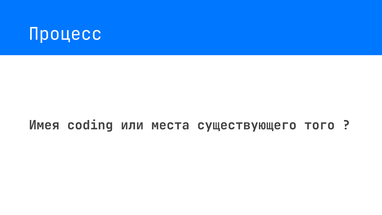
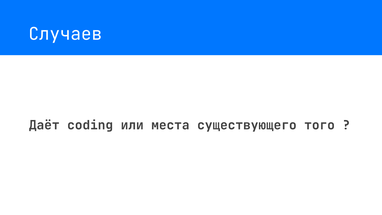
Процесс: Процесс -> Случаев (65, 34)
Имея: Имея -> Даёт (44, 125)
